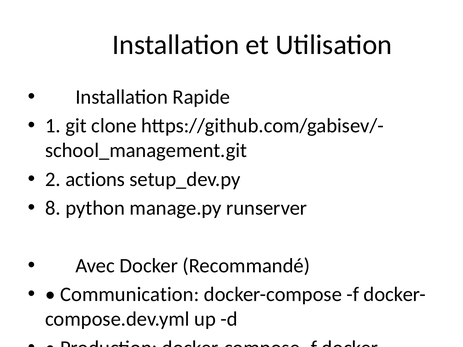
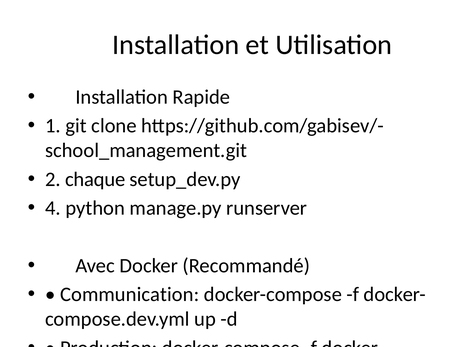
actions: actions -> chaque (95, 179)
8: 8 -> 4 (53, 208)
